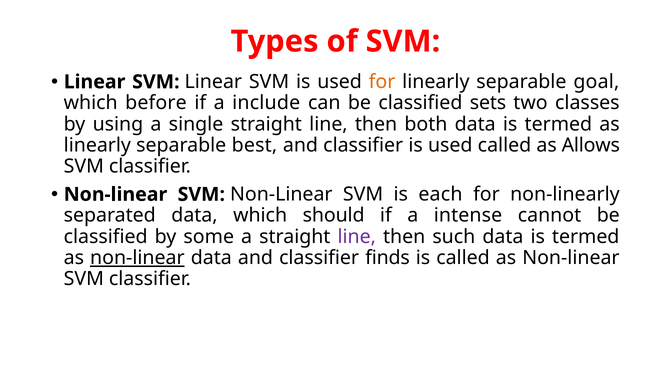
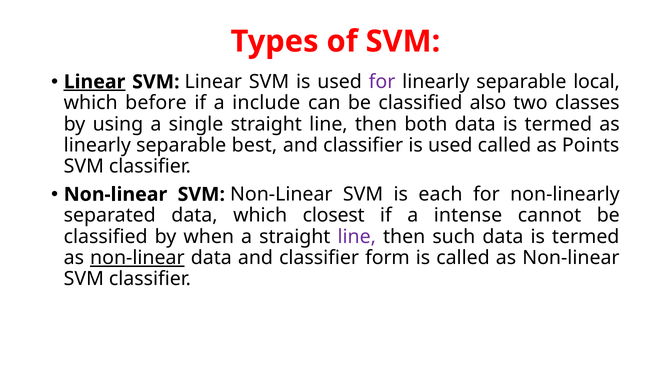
Linear underline: none -> present (95, 82)
for colour: orange -> purple (382, 82)
goal: goal -> local (597, 82)
sets: sets -> also (488, 103)
Allows: Allows -> Points (591, 145)
should: should -> closest (334, 216)
some: some -> when (209, 237)
finds: finds -> form (387, 258)
